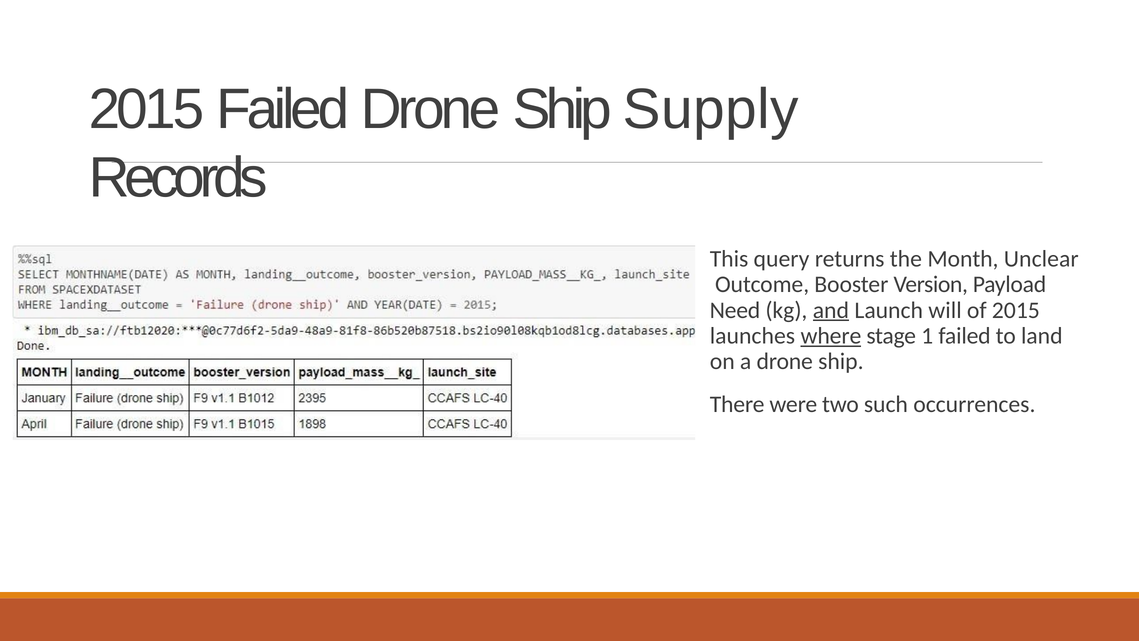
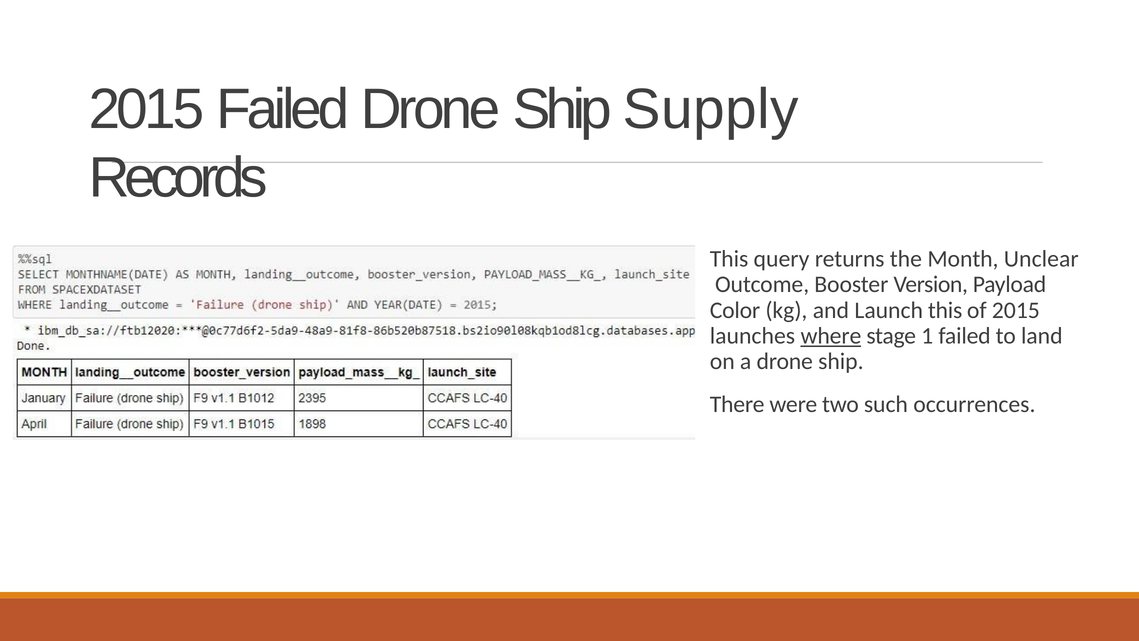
Need: Need -> Color (735, 310)
and underline: present -> none (831, 310)
Launch will: will -> this (945, 310)
